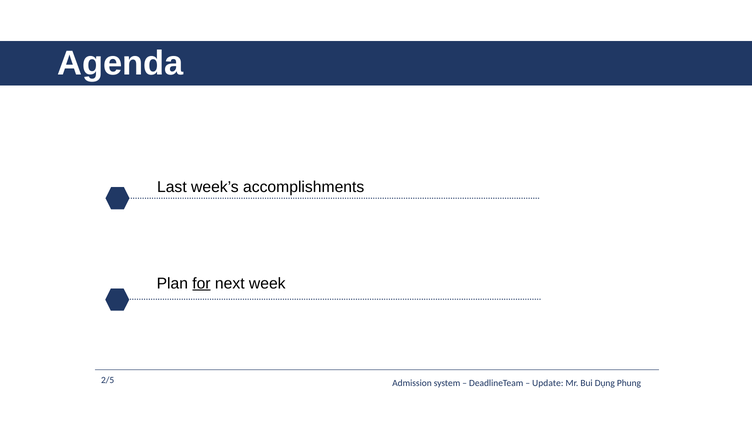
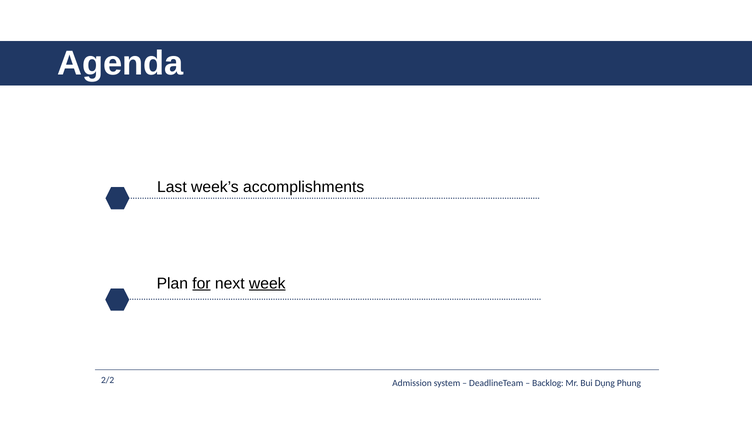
week underline: none -> present (267, 283)
2/5: 2/5 -> 2/2 (108, 380)
Update: Update -> Backlog (548, 383)
